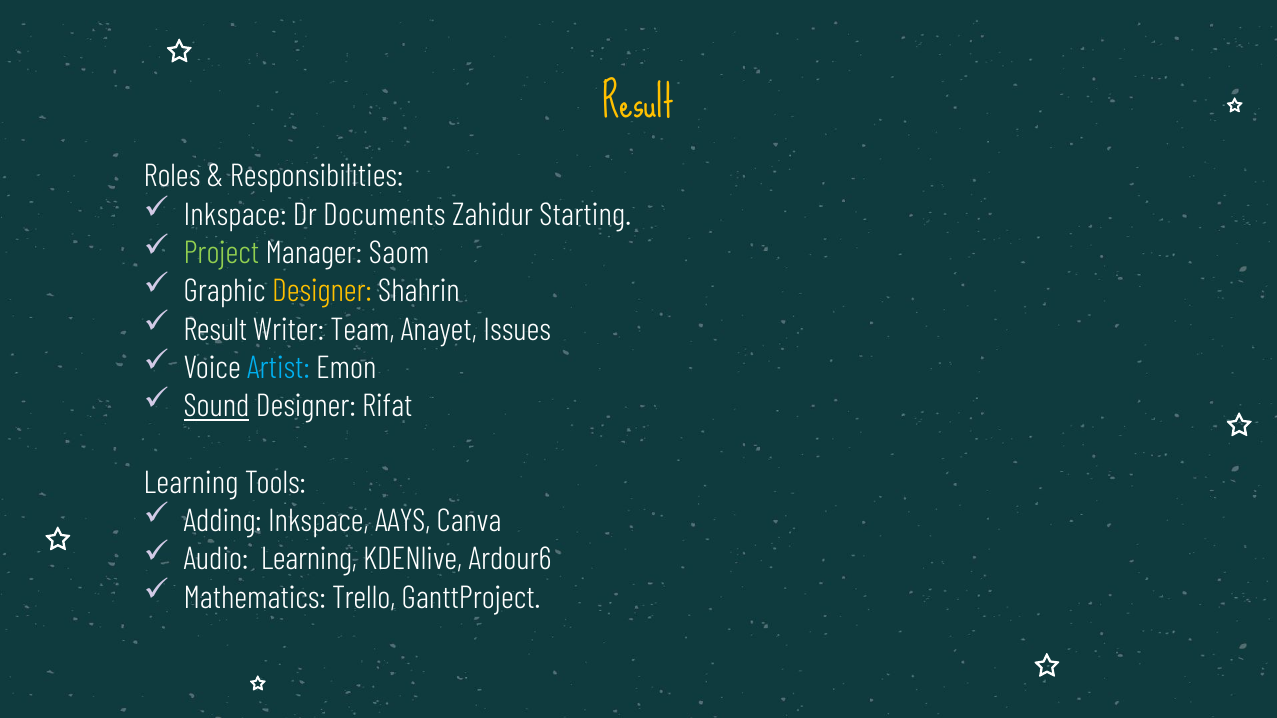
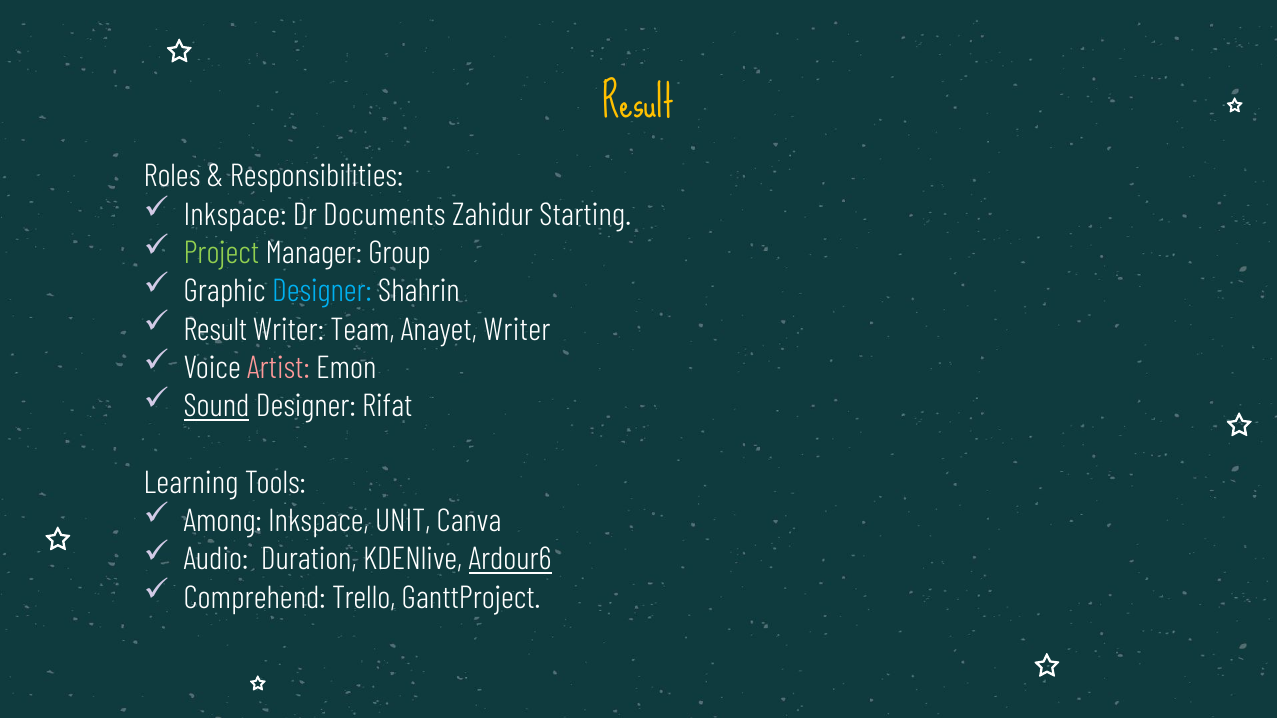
Saom: Saom -> Group (399, 253)
Designer colour: yellow -> light blue (322, 291)
Anayet Issues: Issues -> Writer (517, 330)
Artist colour: light blue -> pink (278, 368)
Adding: Adding -> Among (223, 521)
AAYS: AAYS -> UNIT (403, 521)
Audio Learning: Learning -> Duration (309, 560)
Ardour6 underline: none -> present (510, 560)
Mathematics: Mathematics -> Comprehend (255, 598)
